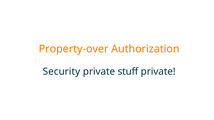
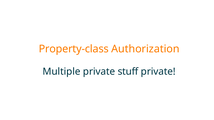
Property-over: Property-over -> Property-class (74, 49)
Security: Security -> Multiple (62, 72)
